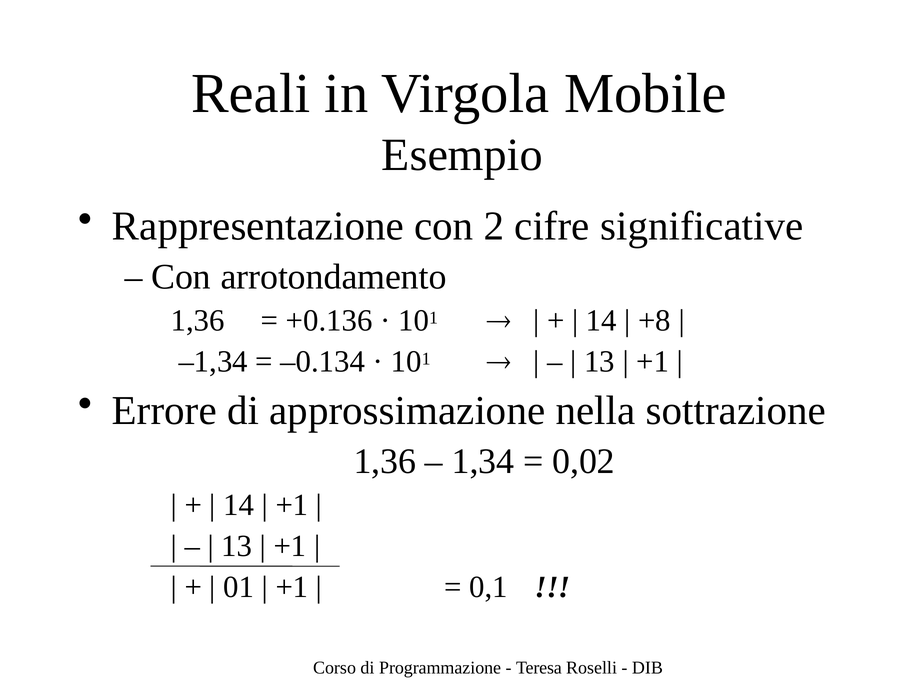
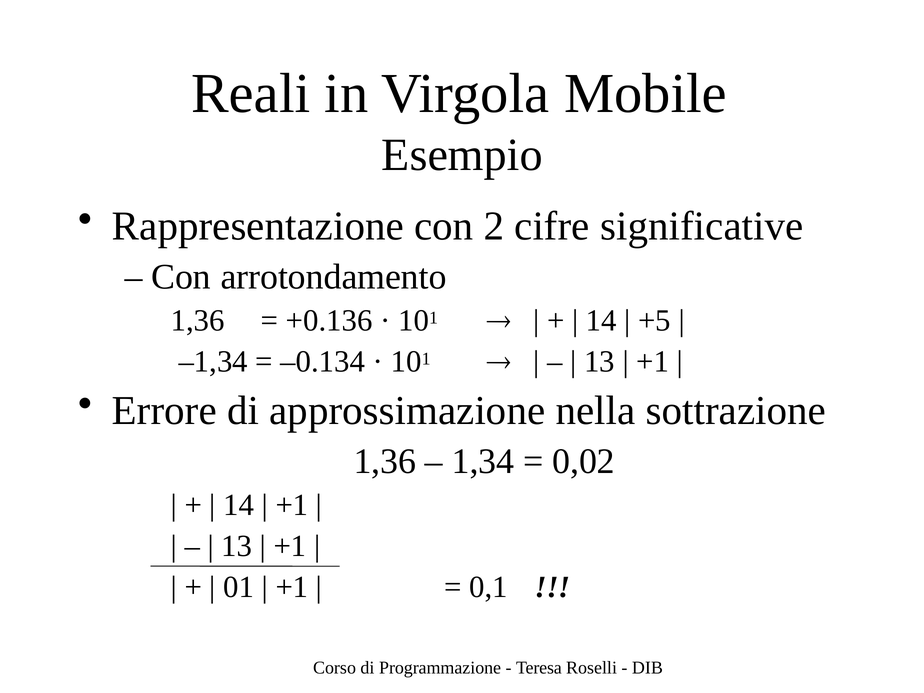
+8: +8 -> +5 (655, 321)
